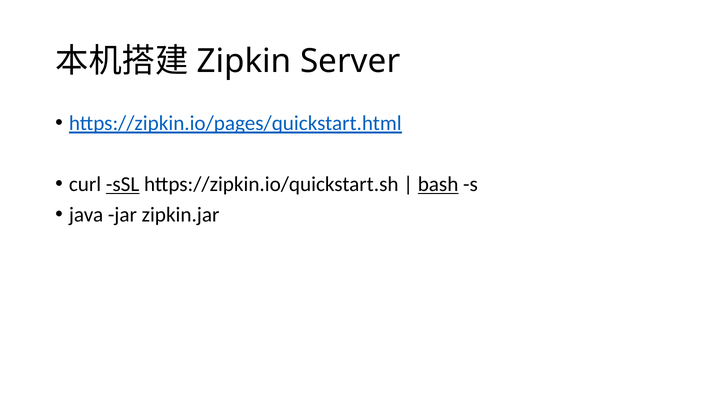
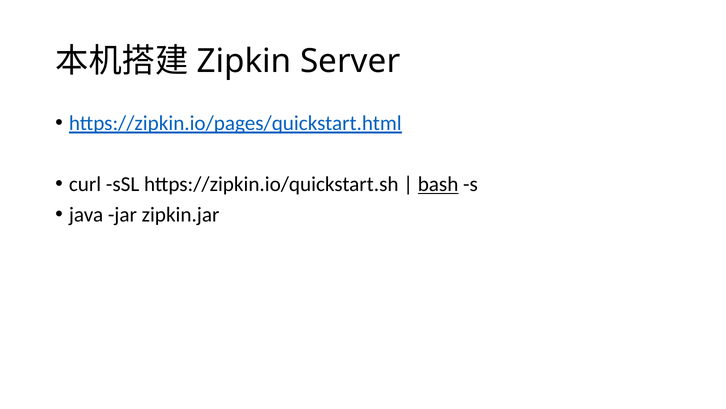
sSL underline: present -> none (123, 184)
